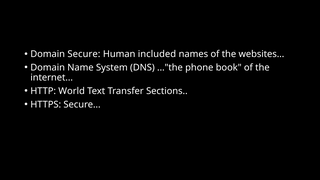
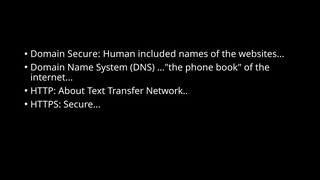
World: World -> About (72, 91)
Sections: Sections -> Network (167, 91)
